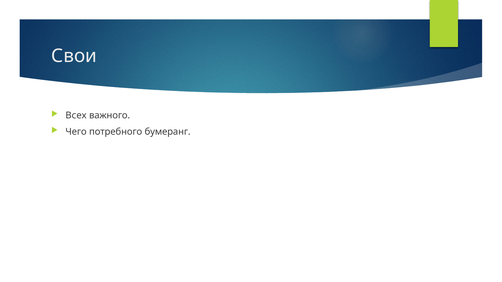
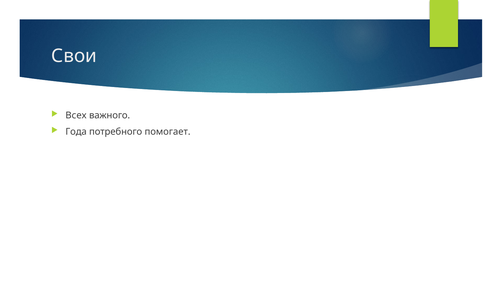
Чего: Чего -> Года (76, 132)
бумеранг: бумеранг -> помогает (168, 132)
